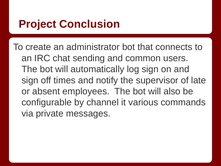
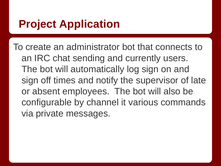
Conclusion: Conclusion -> Application (90, 24)
common: common -> currently (143, 58)
